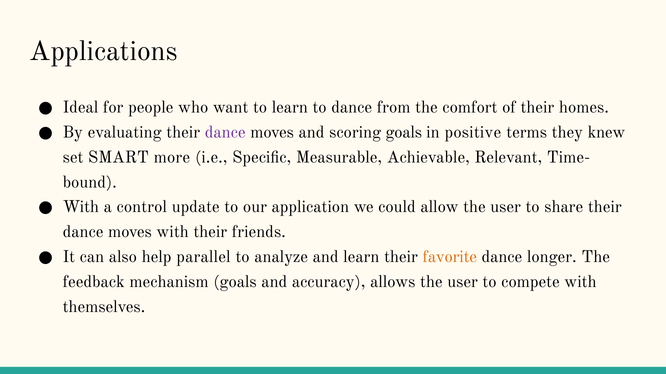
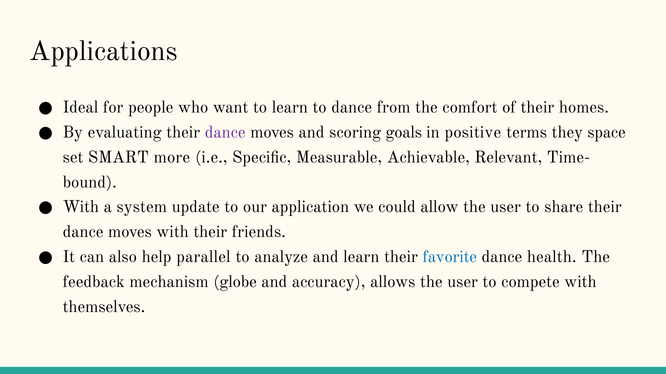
knew: knew -> space (607, 132)
control: control -> system (142, 207)
favorite colour: orange -> blue (450, 257)
longer: longer -> health (552, 257)
mechanism goals: goals -> globe (235, 282)
